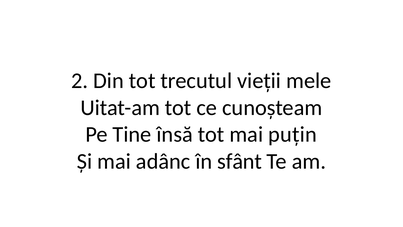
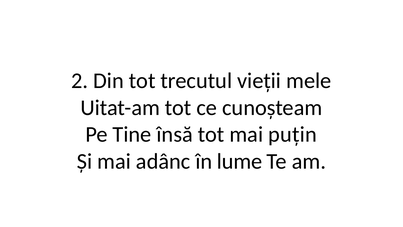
sfânt: sfânt -> lume (240, 161)
